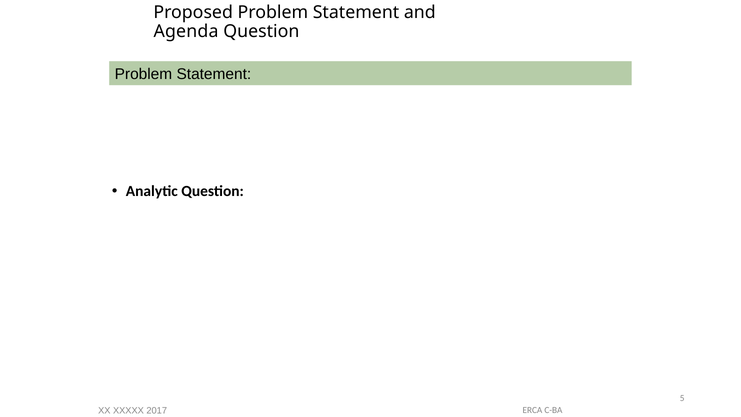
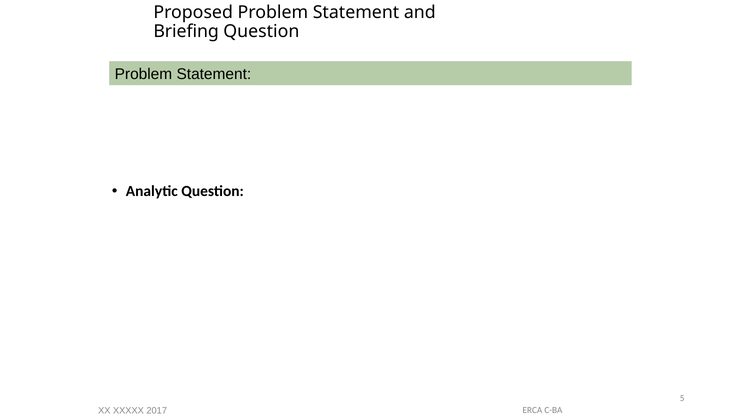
Agenda: Agenda -> Briefing (186, 31)
